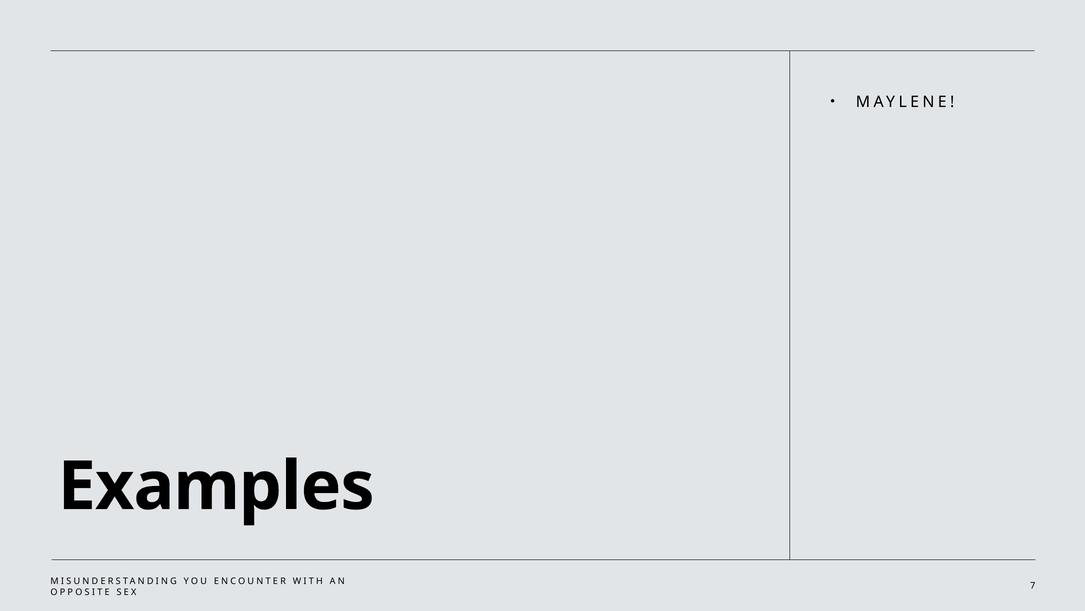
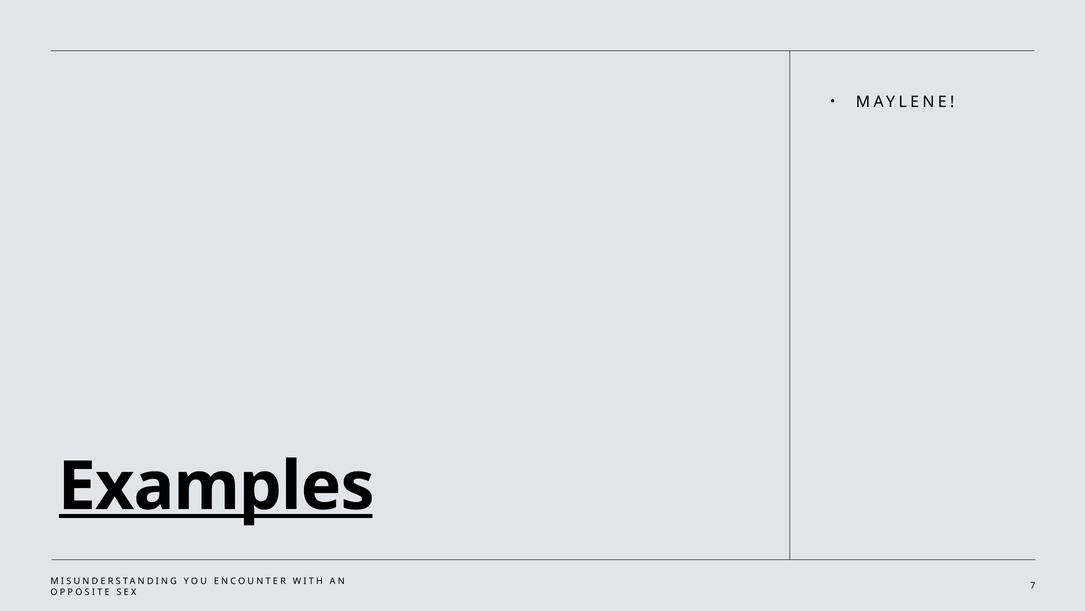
Examples underline: none -> present (216, 486)
